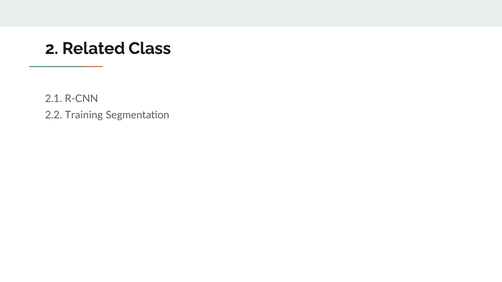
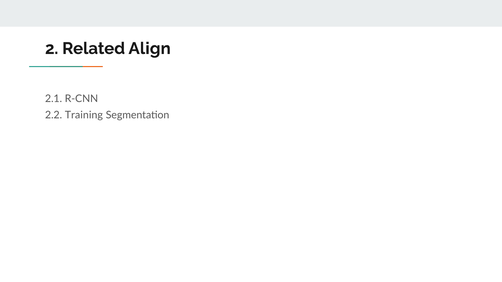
Class: Class -> Align (150, 49)
